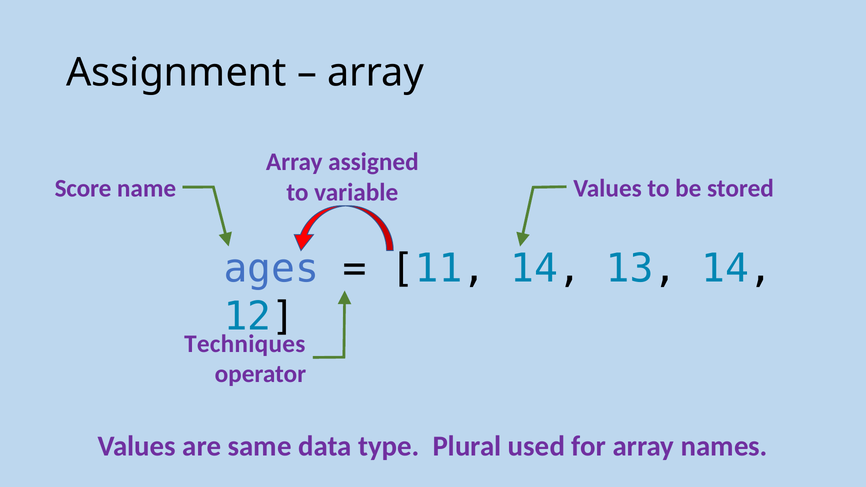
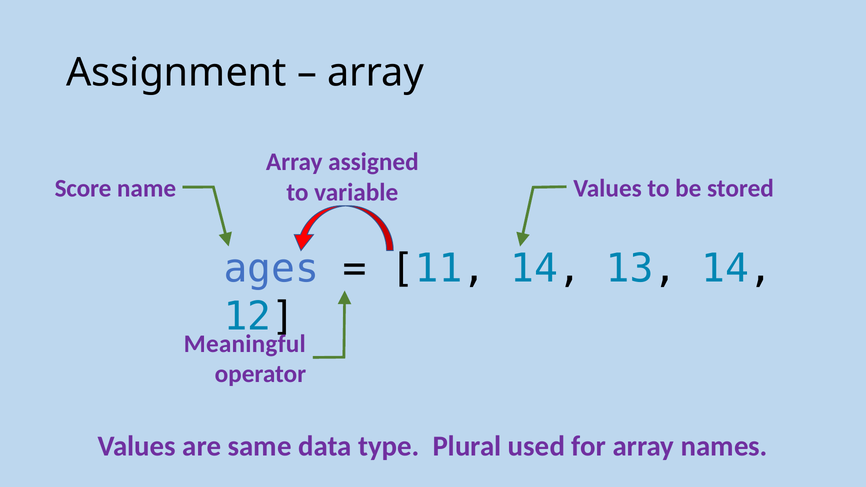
Techniques: Techniques -> Meaningful (245, 344)
